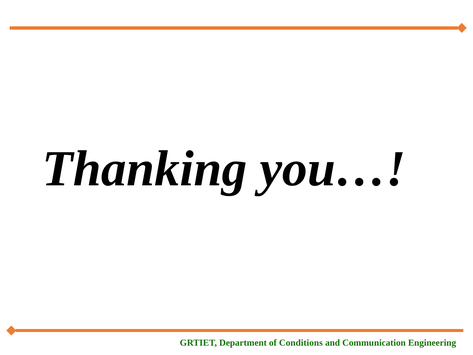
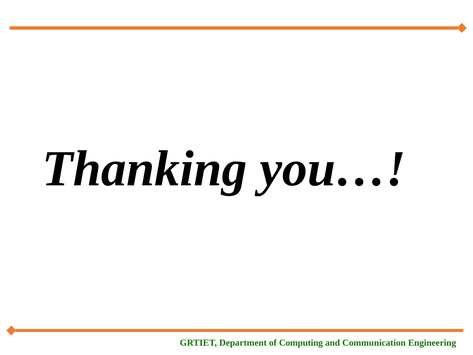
Conditions: Conditions -> Computing (301, 343)
